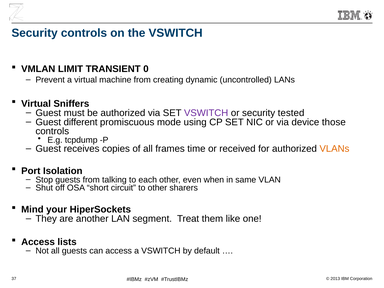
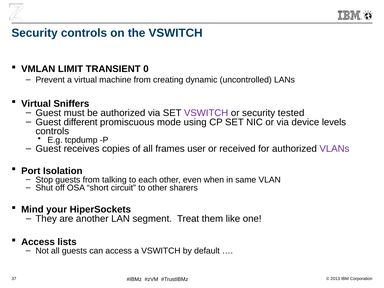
those: those -> levels (334, 122)
time: time -> user (196, 149)
VLANs colour: orange -> purple (334, 149)
